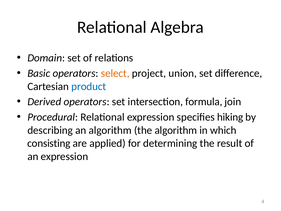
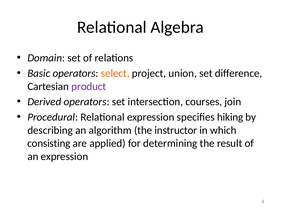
product colour: blue -> purple (89, 86)
formula: formula -> courses (204, 102)
the algorithm: algorithm -> instructor (176, 130)
